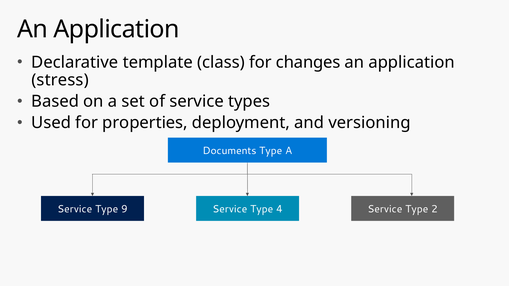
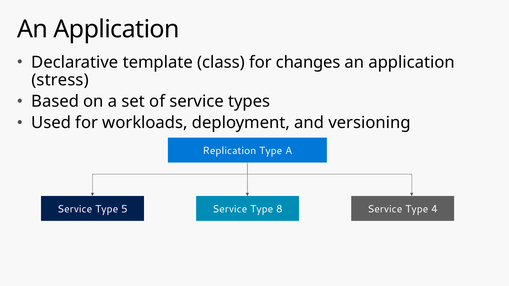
properties: properties -> workloads (145, 123)
Documents: Documents -> Replication (229, 151)
9: 9 -> 5 (124, 209)
4: 4 -> 8 (279, 209)
2: 2 -> 4 (434, 209)
